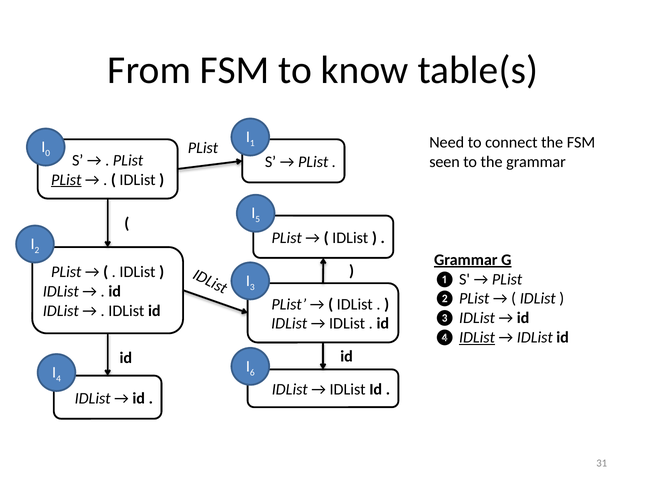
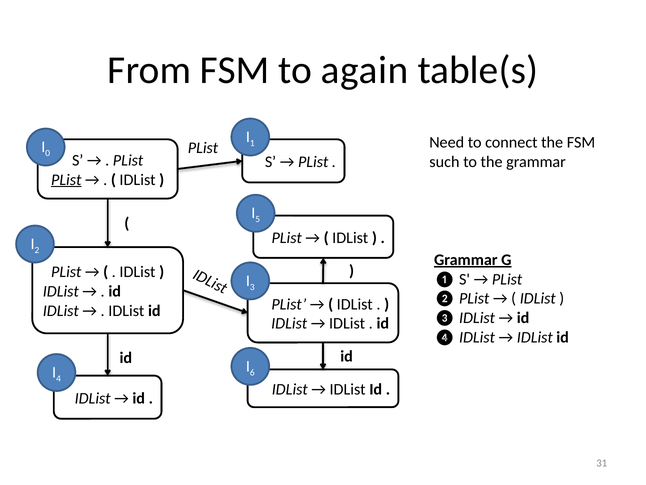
know: know -> again (365, 70)
seen: seen -> such (444, 162)
IDList underline: present -> none (477, 337)
